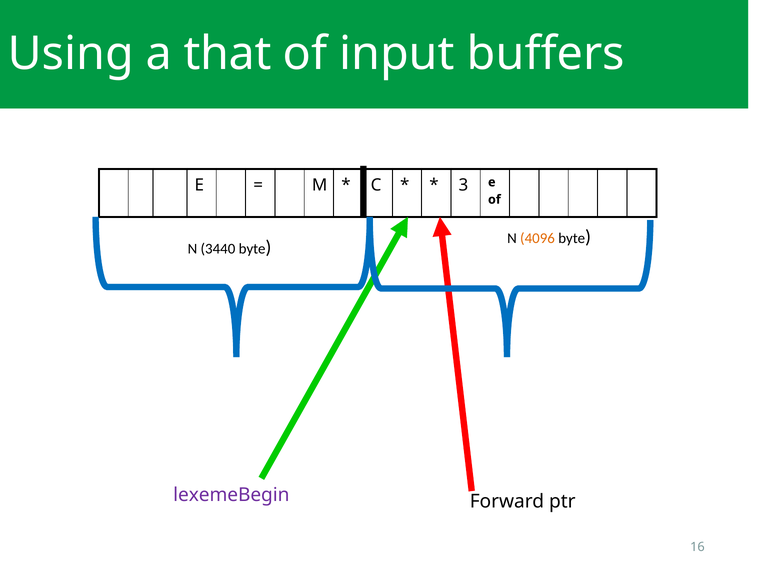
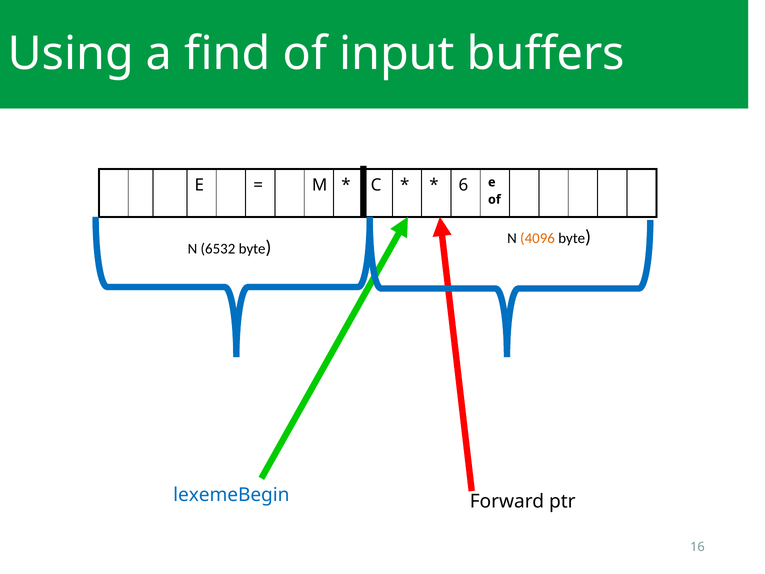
that: that -> find (227, 54)
3: 3 -> 6 (463, 185)
3440: 3440 -> 6532 (218, 249)
lexemeBegin colour: purple -> blue (231, 495)
